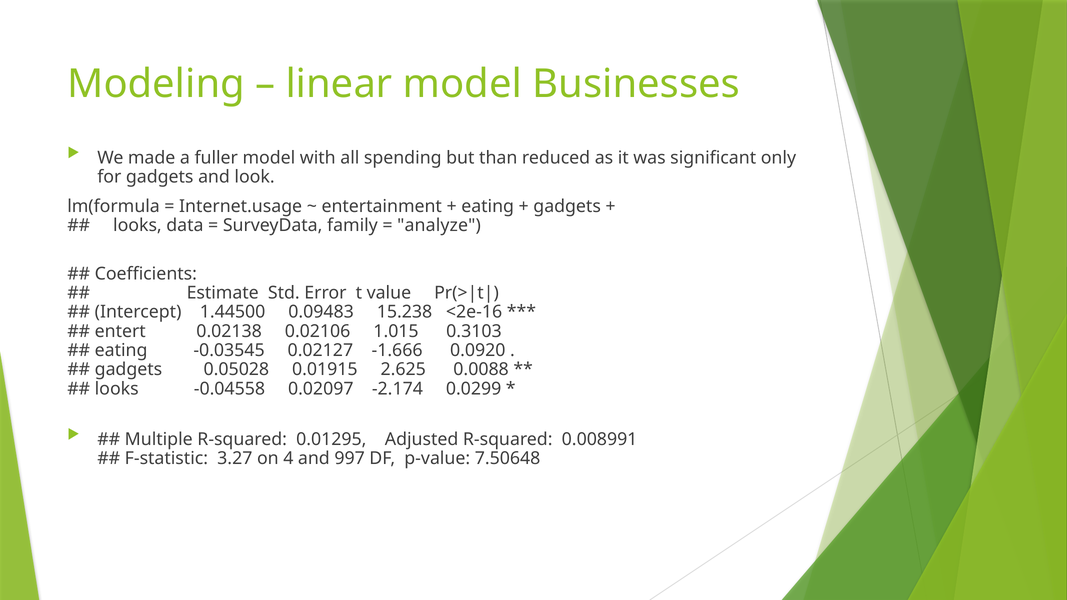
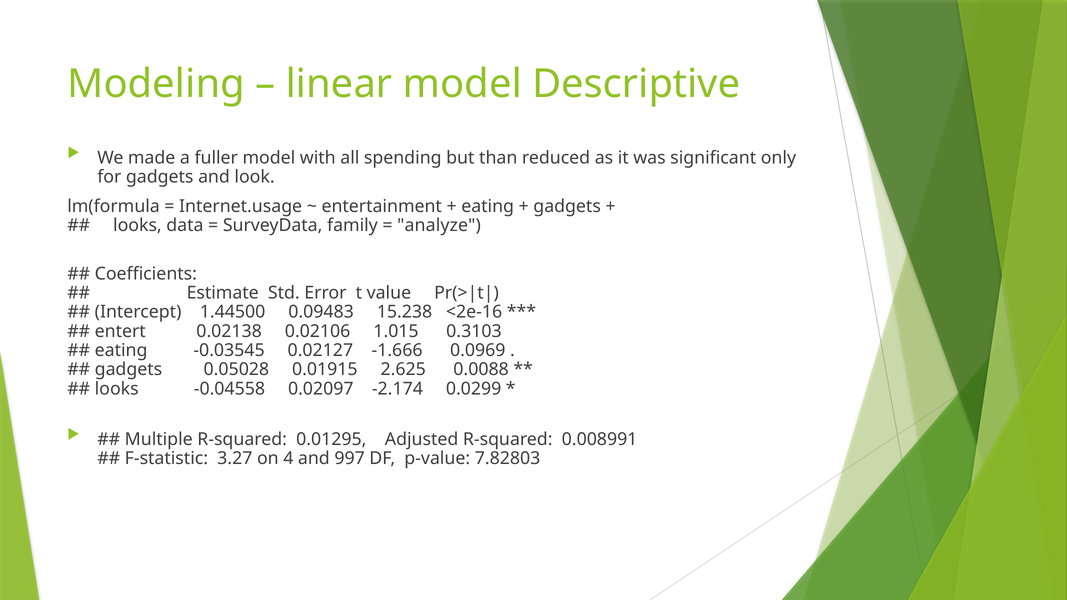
Businesses: Businesses -> Descriptive (636, 84)
0.0920: 0.0920 -> 0.0969 (478, 350)
7.50648: 7.50648 -> 7.82803 (508, 459)
